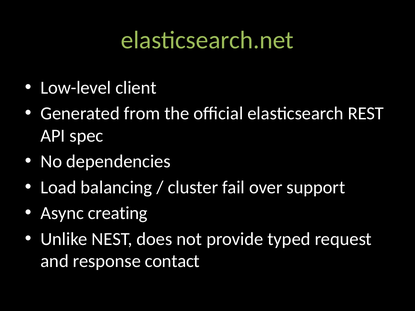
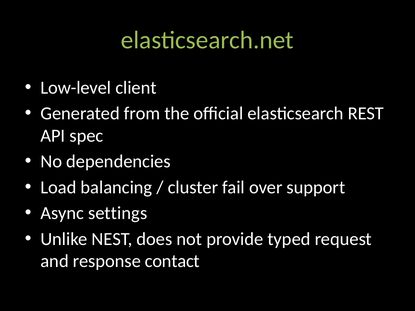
creating: creating -> settings (118, 213)
